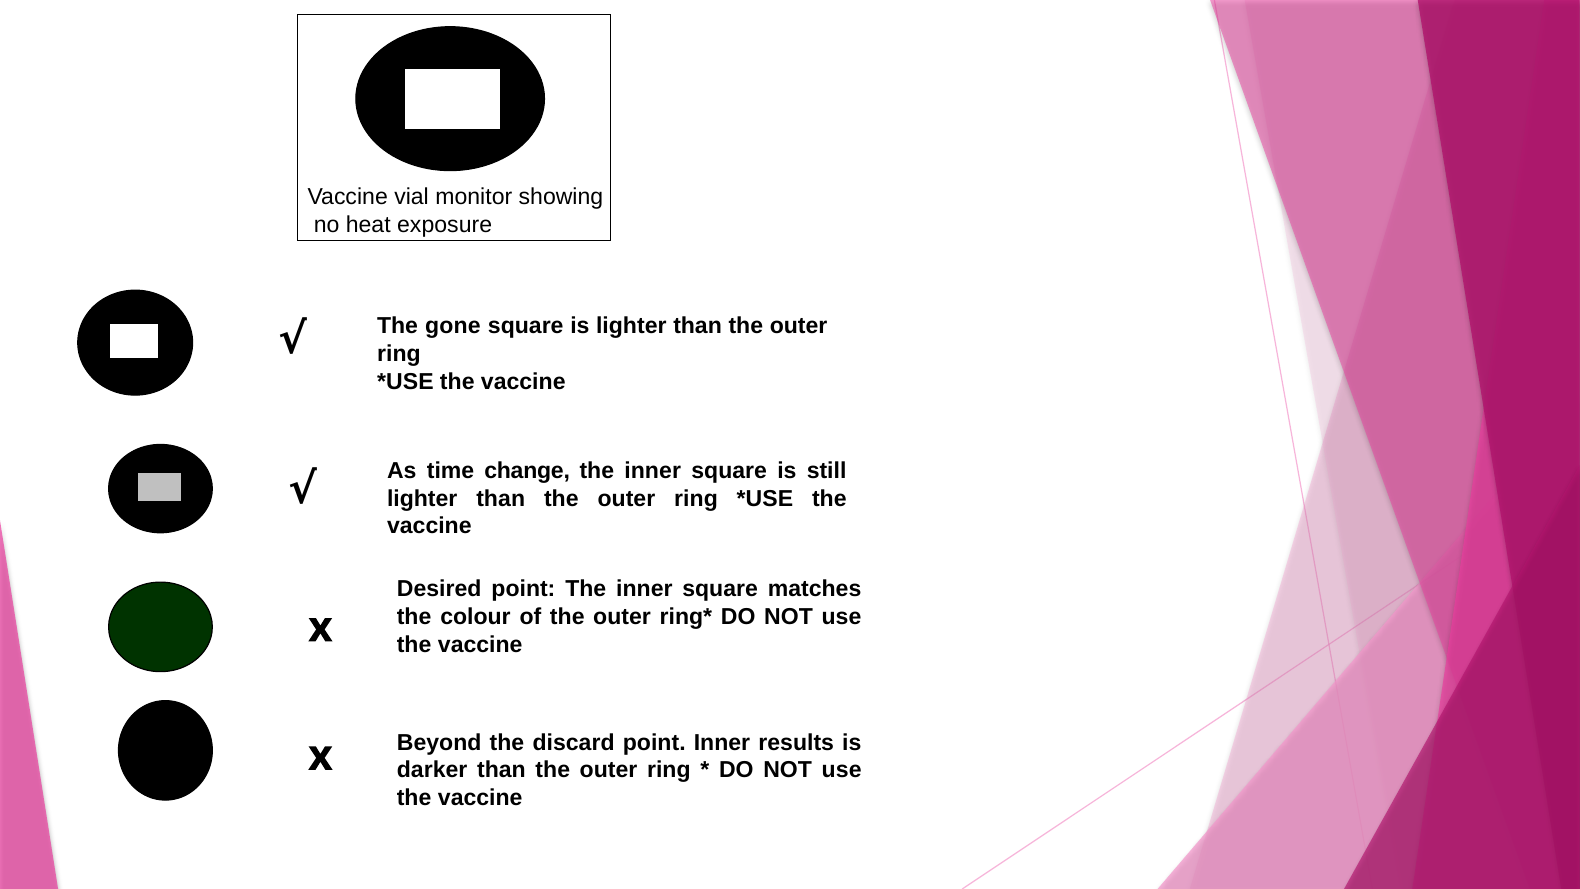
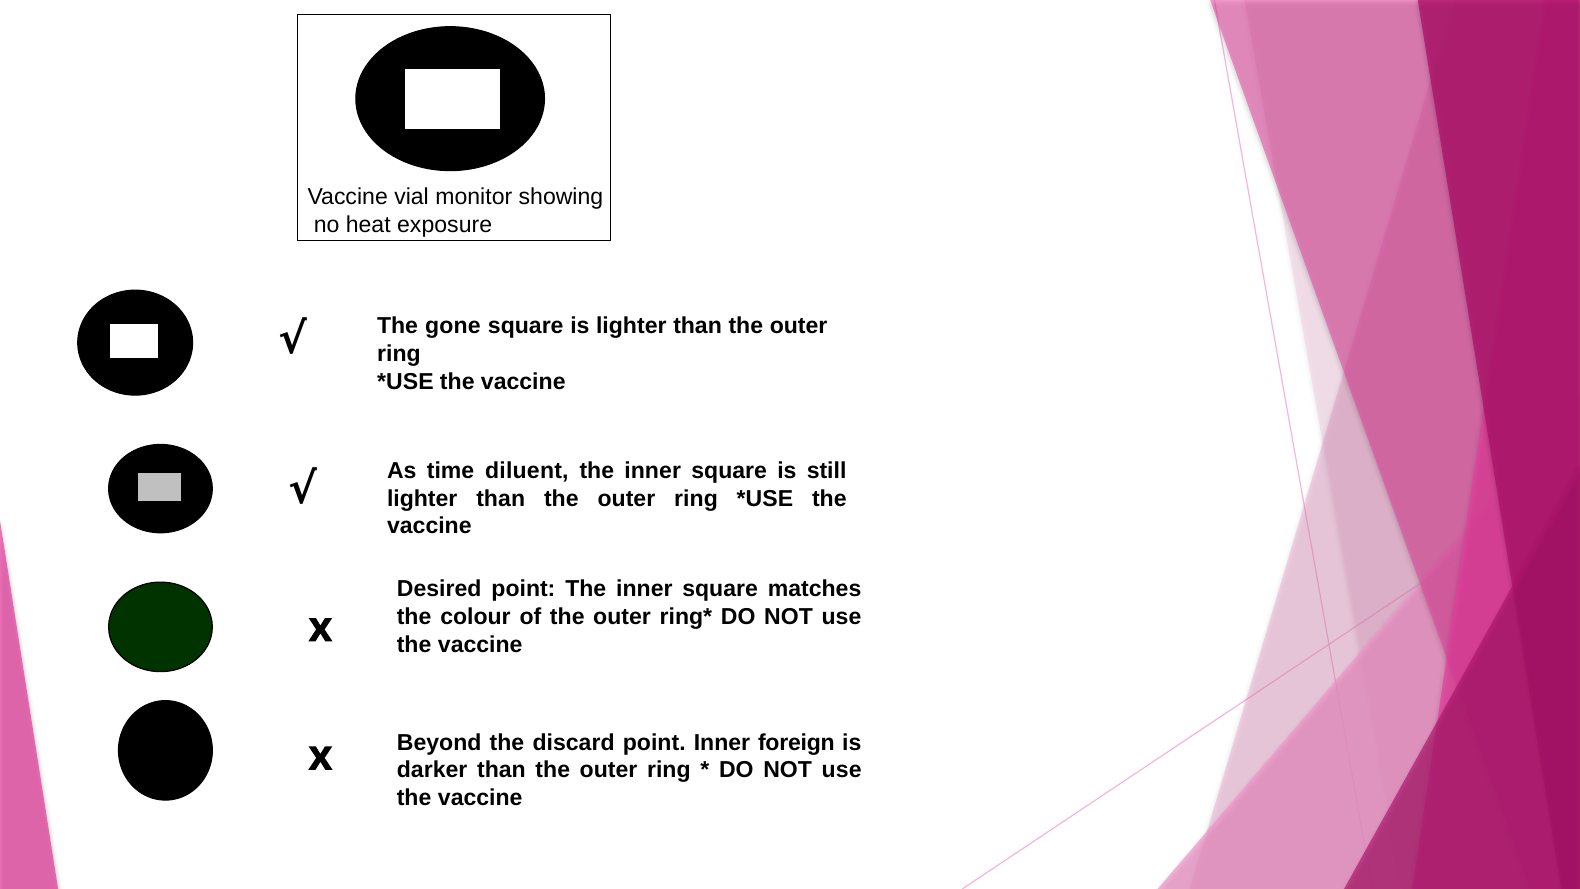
change: change -> diluent (527, 471)
results: results -> foreign (796, 742)
